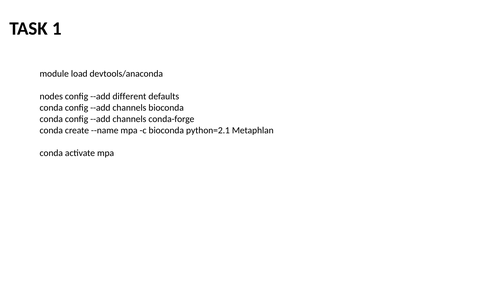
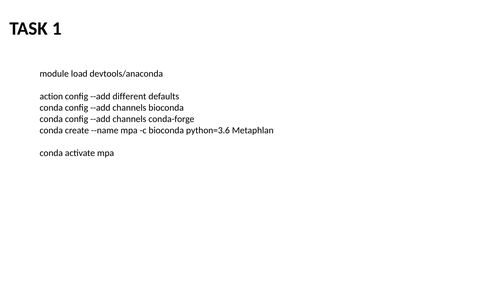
nodes: nodes -> action (51, 96)
python=2.1: python=2.1 -> python=3.6 (208, 130)
